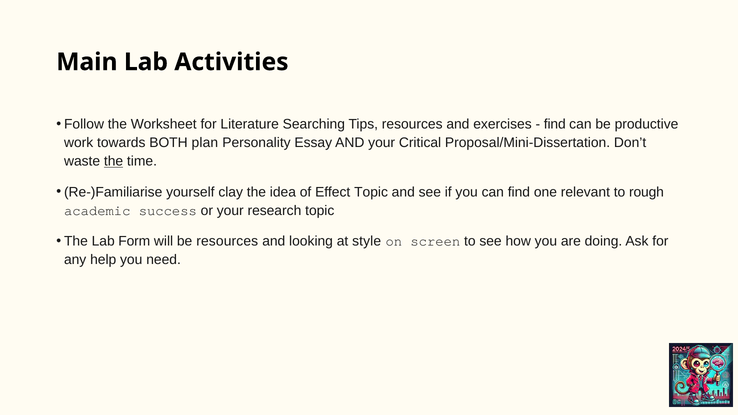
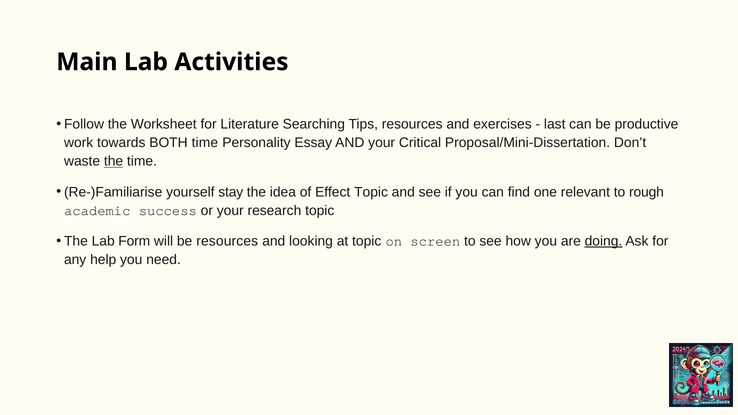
find: find -> last (555, 124)
BOTH plan: plan -> time (205, 143)
clay: clay -> stay (231, 192)
at style: style -> topic (367, 241)
doing underline: none -> present (603, 241)
